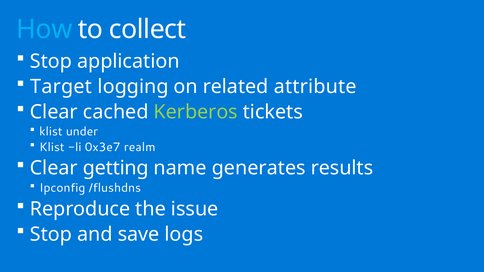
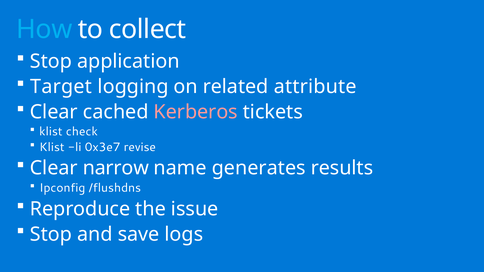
Kerberos colour: light green -> pink (196, 112)
under: under -> check (82, 132)
realm: realm -> revise (140, 147)
getting: getting -> narrow (116, 168)
